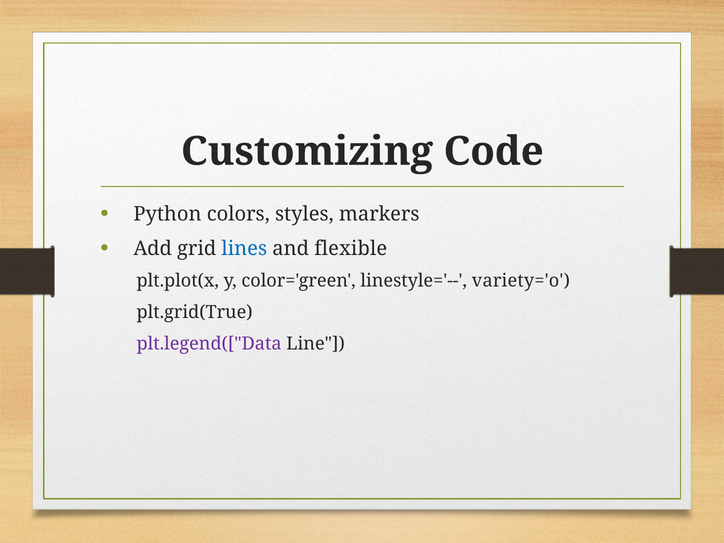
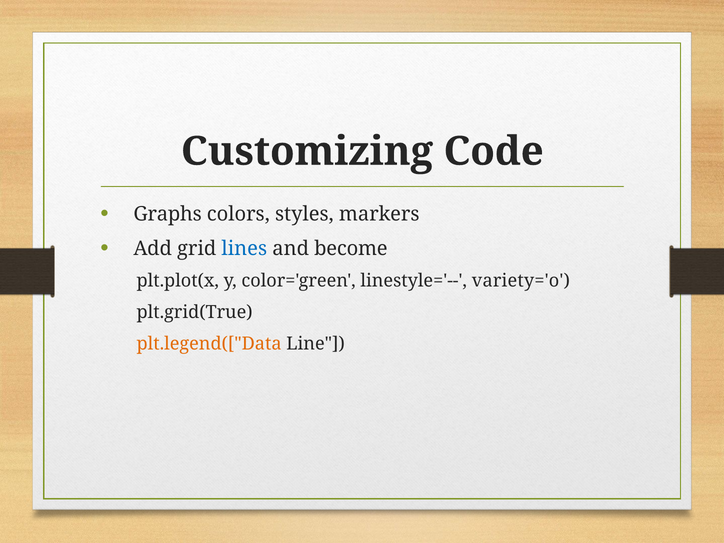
Python: Python -> Graphs (168, 214)
flexible: flexible -> become (351, 248)
plt.legend(["Data colour: purple -> orange (209, 344)
